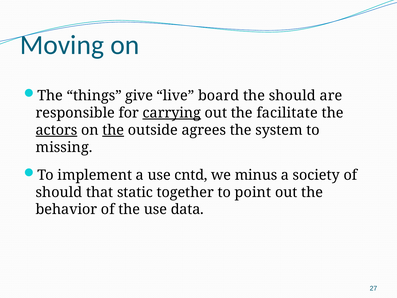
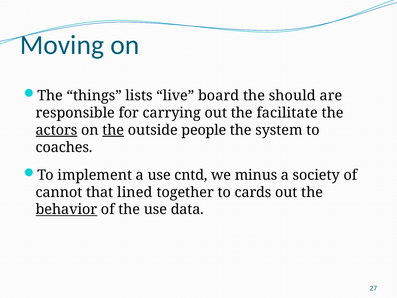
give: give -> lists (139, 96)
carrying underline: present -> none (172, 113)
agrees: agrees -> people (204, 130)
missing: missing -> coaches (64, 147)
should: should -> cannot (59, 192)
static: static -> lined (135, 192)
point: point -> cards (253, 192)
behavior underline: none -> present (66, 209)
